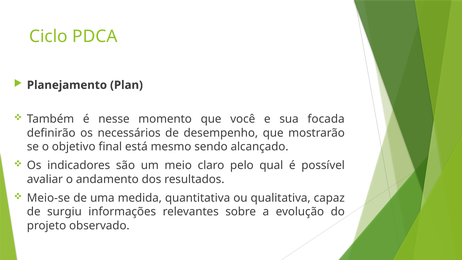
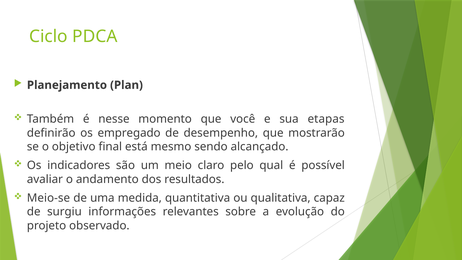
focada: focada -> etapas (326, 119)
necessários: necessários -> empregado (129, 133)
